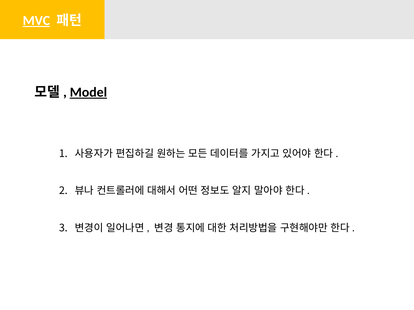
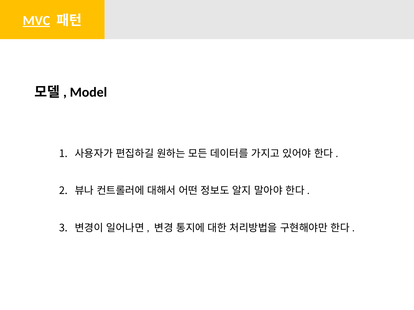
Model underline: present -> none (88, 92)
